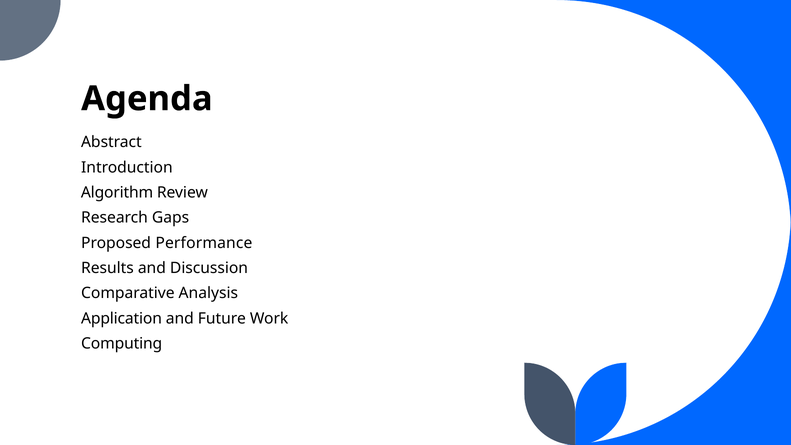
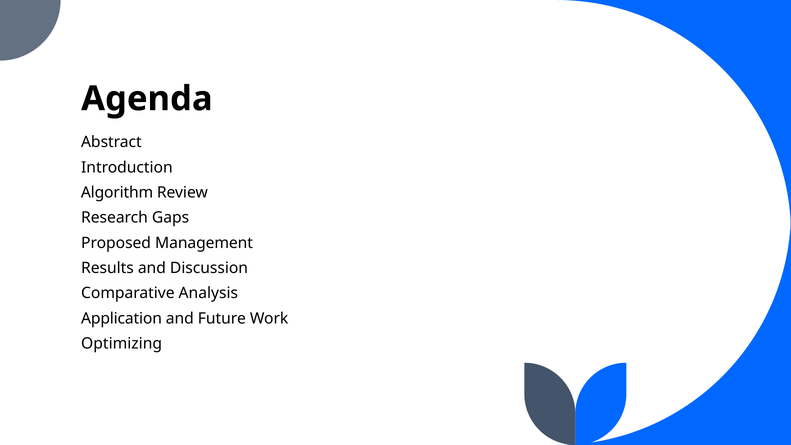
Performance: Performance -> Management (204, 243)
Computing: Computing -> Optimizing (122, 343)
